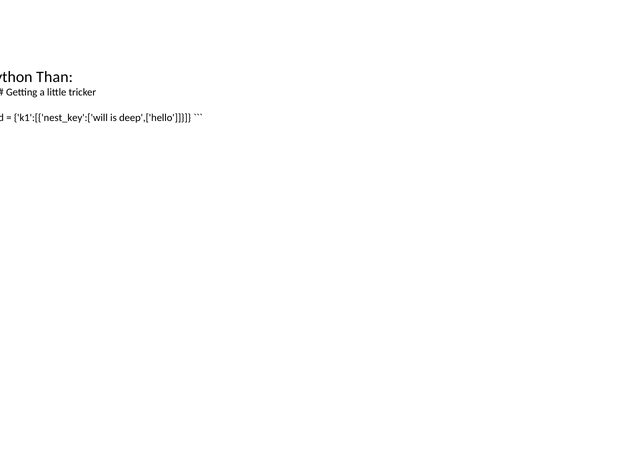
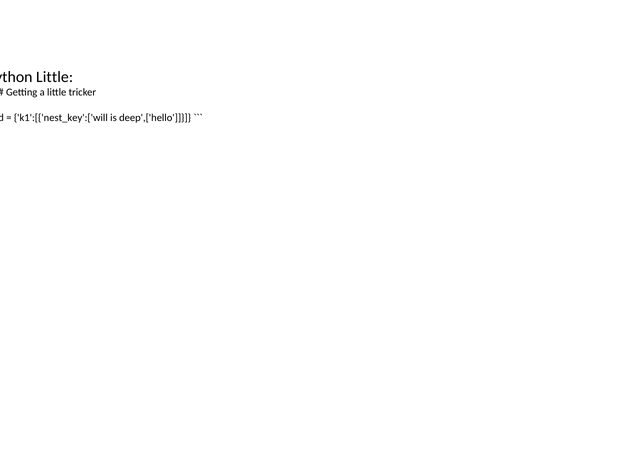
Than: Than -> Little (55, 77)
